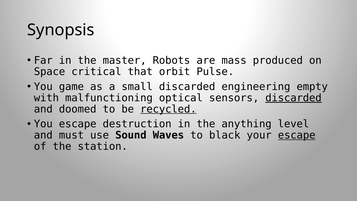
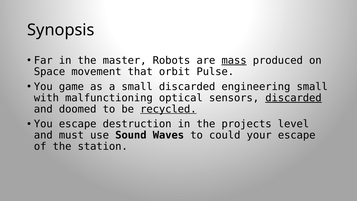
mass underline: none -> present (234, 60)
critical: critical -> movement (96, 72)
engineering empty: empty -> small (312, 87)
anything: anything -> projects (247, 124)
black: black -> could (225, 135)
escape underline: present -> none (297, 135)
